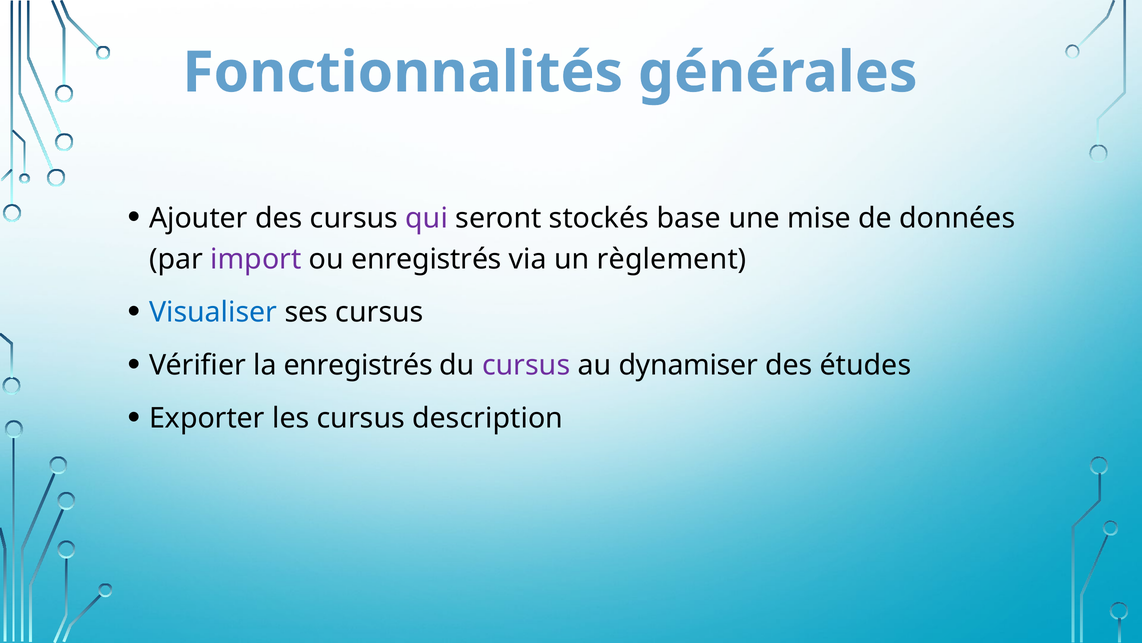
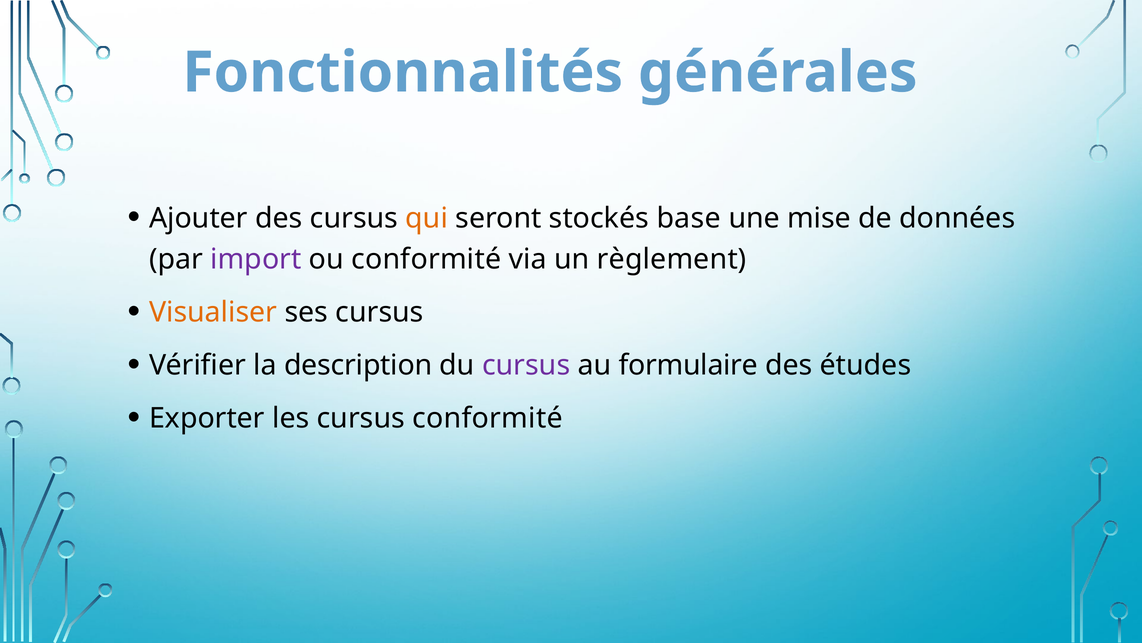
qui colour: purple -> orange (427, 218)
ou enregistrés: enregistrés -> conformité (426, 259)
Visualiser colour: blue -> orange (213, 312)
la enregistrés: enregistrés -> description (358, 365)
dynamiser: dynamiser -> formulaire (688, 365)
cursus description: description -> conformité (488, 418)
